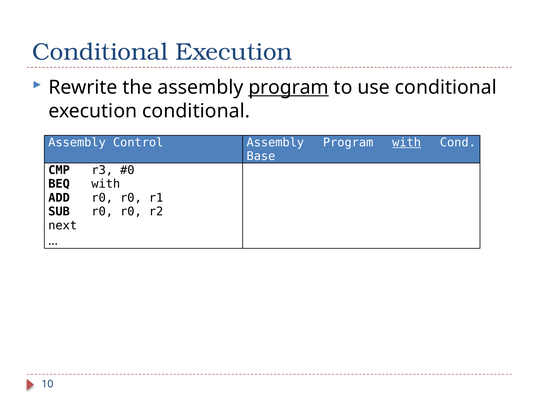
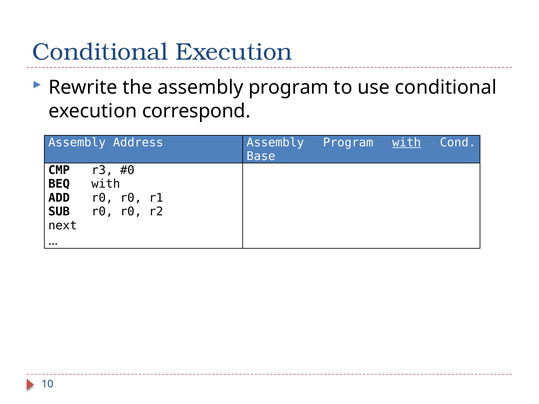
program underline: present -> none (289, 88)
execution conditional: conditional -> correspond (196, 111)
Control: Control -> Address (138, 142)
